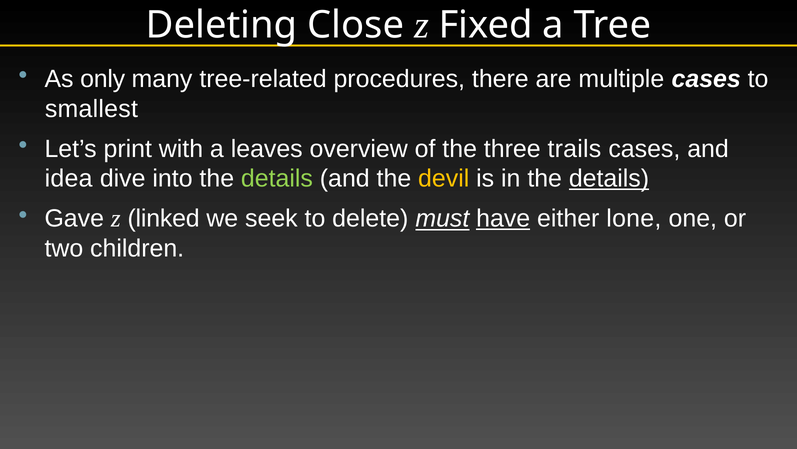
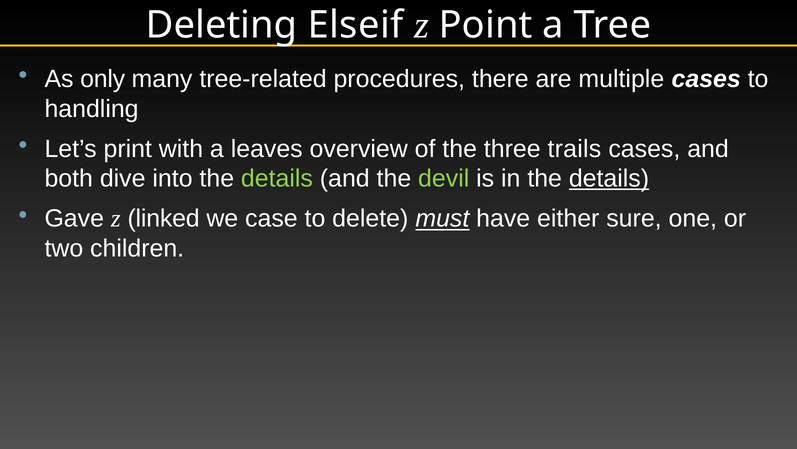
Close: Close -> Elseif (355, 25)
Fixed: Fixed -> Point (486, 25)
smallest: smallest -> handling (92, 109)
idea: idea -> both (69, 178)
devil colour: yellow -> light green (444, 178)
seek: seek -> case (271, 218)
have underline: present -> none (503, 218)
lone: lone -> sure (634, 218)
